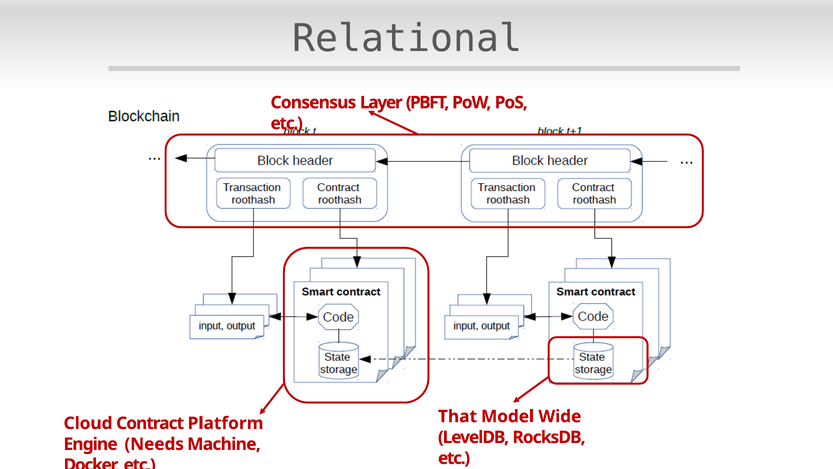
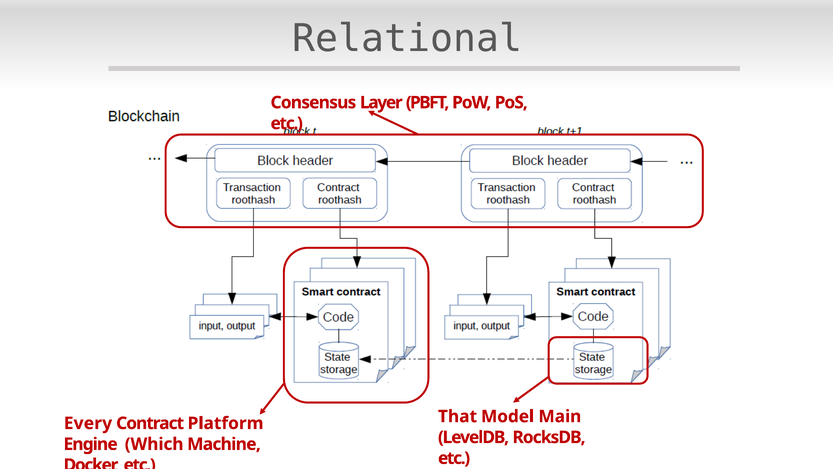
Wide: Wide -> Main (560, 416)
Cloud: Cloud -> Every (88, 423)
Needs: Needs -> Which (154, 444)
